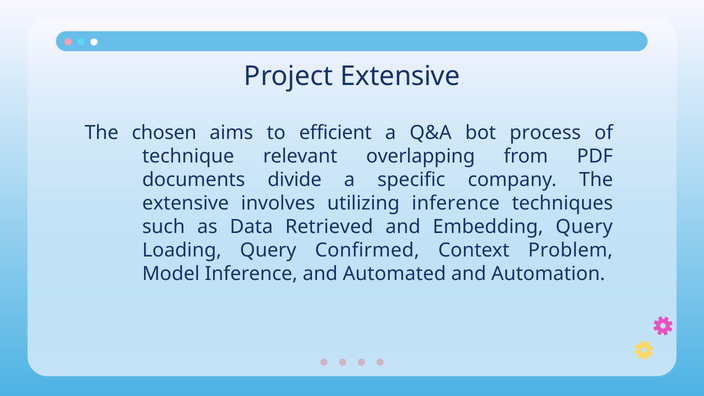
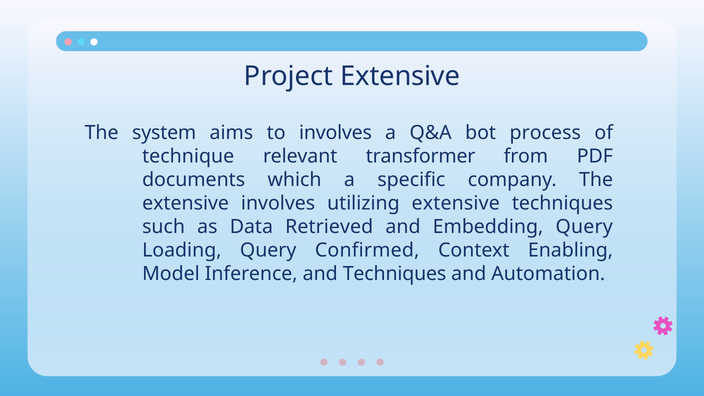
chosen: chosen -> system (164, 133)
to efficient: efficient -> involves (335, 133)
overlapping: overlapping -> transformer (421, 156)
divide: divide -> which (295, 180)
utilizing inference: inference -> extensive (456, 203)
Problem: Problem -> Enabling (571, 250)
and Automated: Automated -> Techniques (395, 274)
